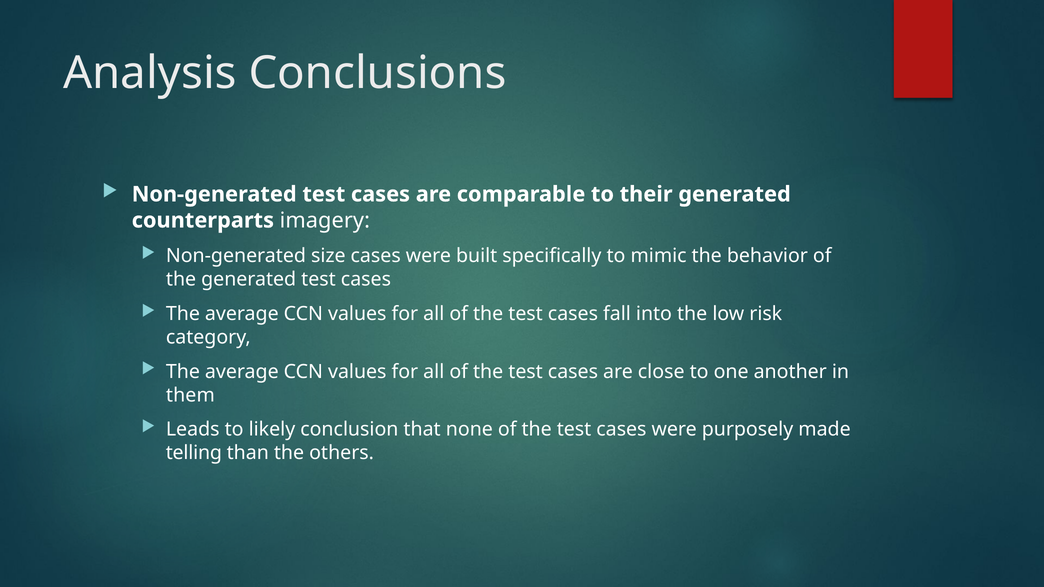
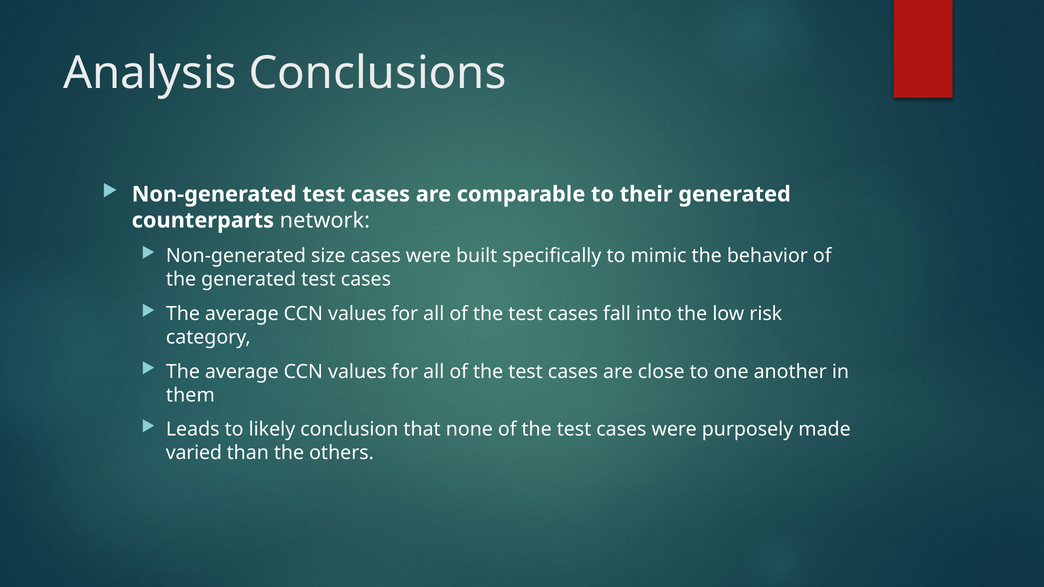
imagery: imagery -> network (325, 220)
telling: telling -> varied (194, 453)
